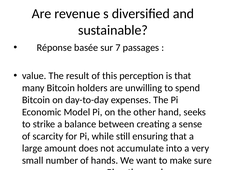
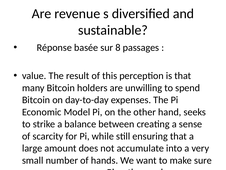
7: 7 -> 8 (118, 47)
